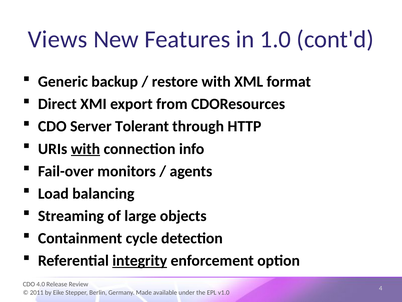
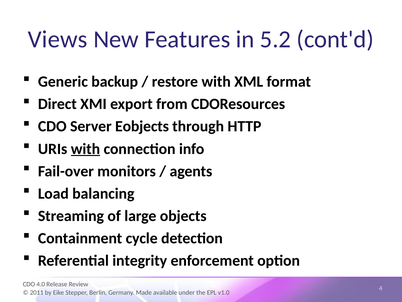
1.0: 1.0 -> 5.2 (275, 39)
Tolerant: Tolerant -> Eobjects (142, 126)
integrity underline: present -> none (140, 260)
